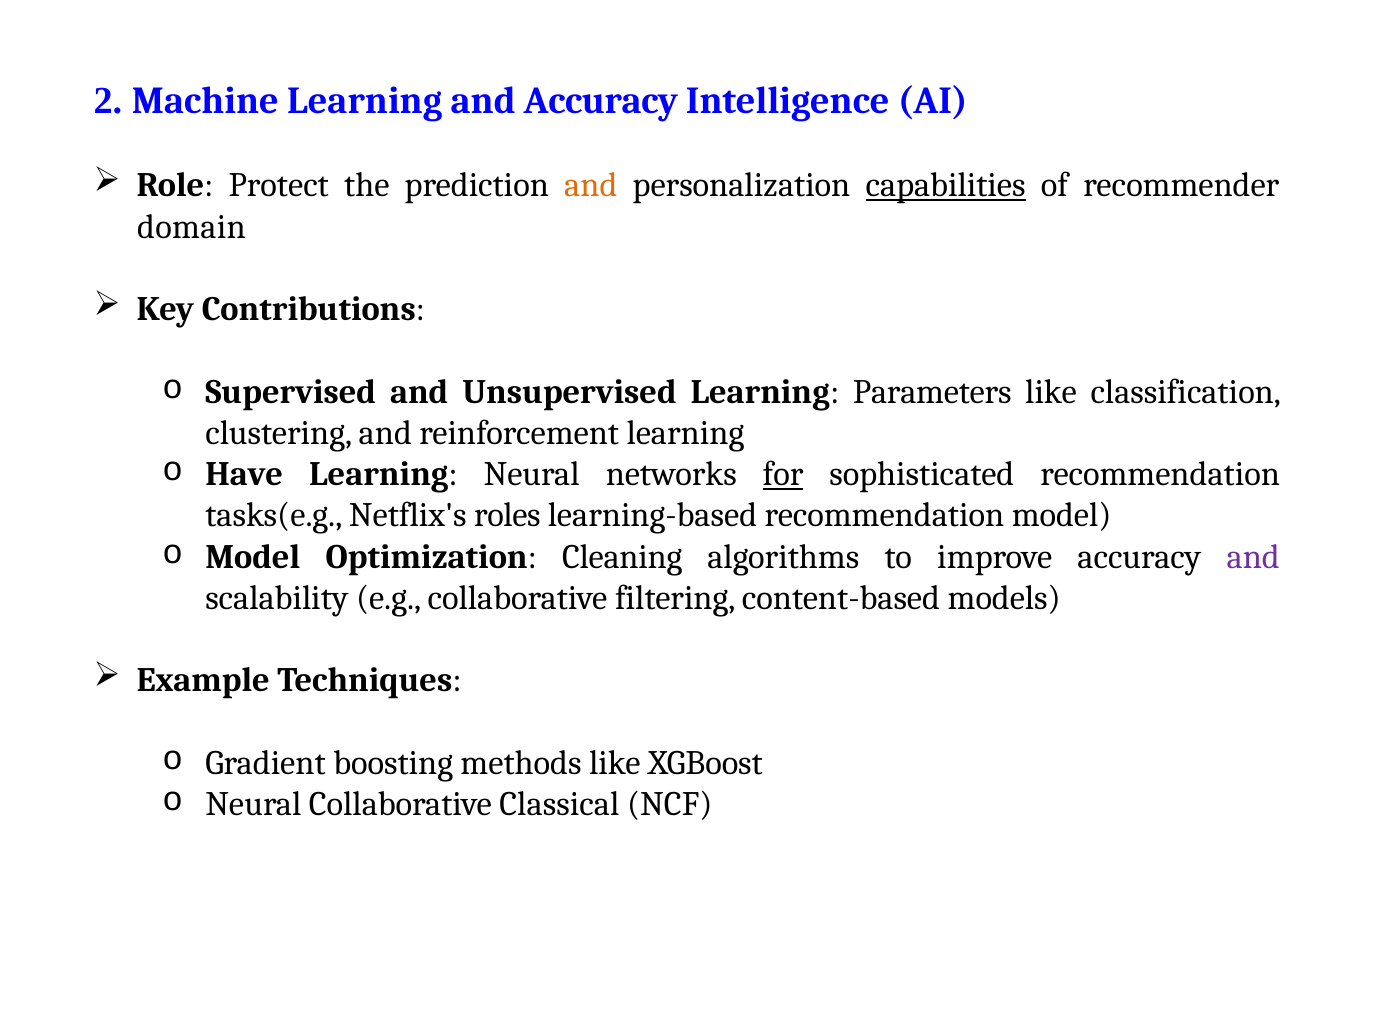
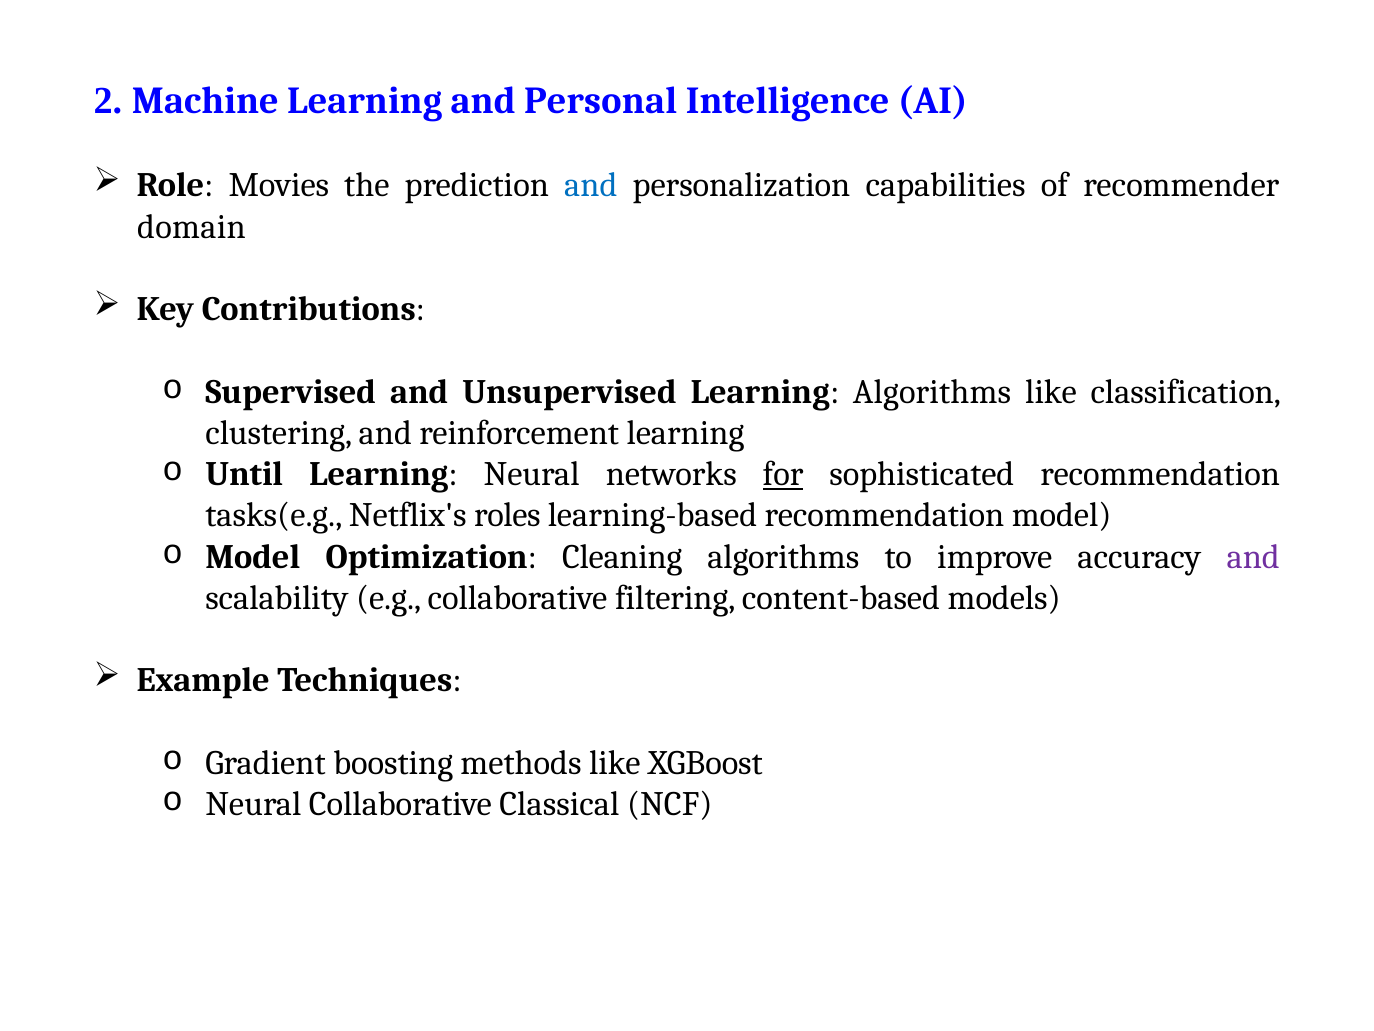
and Accuracy: Accuracy -> Personal (601, 101)
Protect: Protect -> Movies (279, 186)
and colour: orange -> blue (591, 186)
capabilities underline: present -> none (946, 186)
Learning Parameters: Parameters -> Algorithms (932, 392)
Have: Have -> Until (244, 474)
